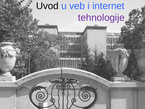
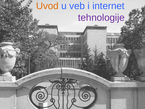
Uvod colour: black -> orange (47, 6)
